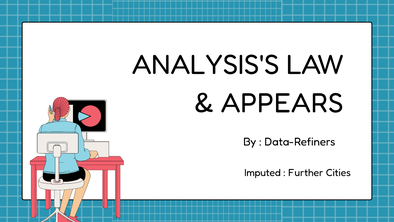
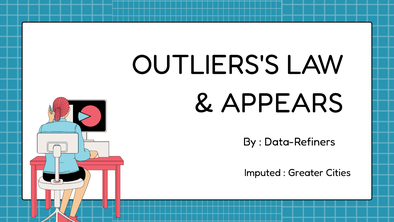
ANALYSIS'S: ANALYSIS'S -> OUTLIERS'S (206, 65)
Further: Further -> Greater (306, 172)
